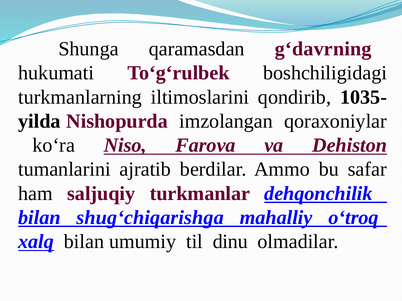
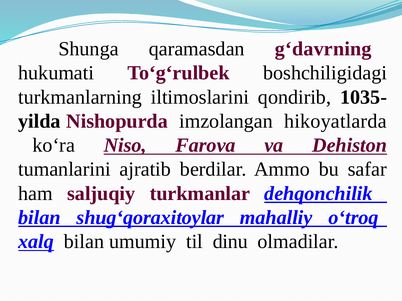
qoraxoniylar: qoraxoniylar -> hikoyatlarda (335, 121)
shug‘chiqarishga: shug‘chiqarishga -> shug‘qoraxitoylar (150, 218)
